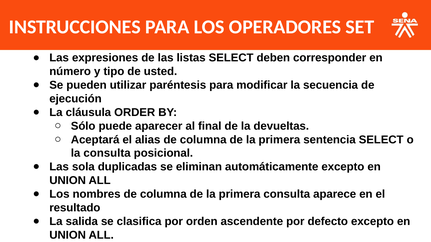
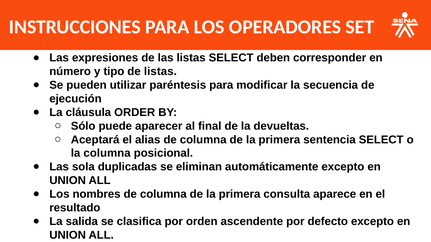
de usted: usted -> listas (160, 72)
la consulta: consulta -> columna (107, 154)
